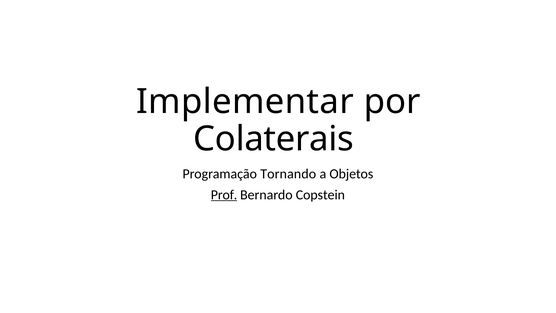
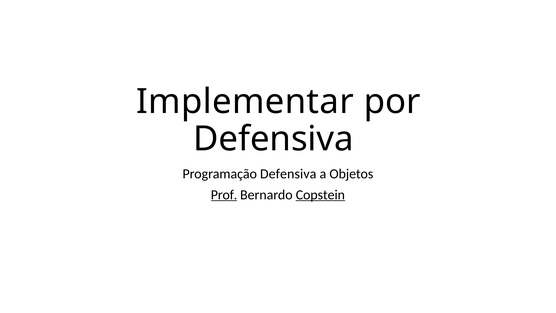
Colaterais: Colaterais -> Defensiva (273, 139)
Programação Tornando: Tornando -> Defensiva (288, 174)
Copstein underline: none -> present (320, 195)
